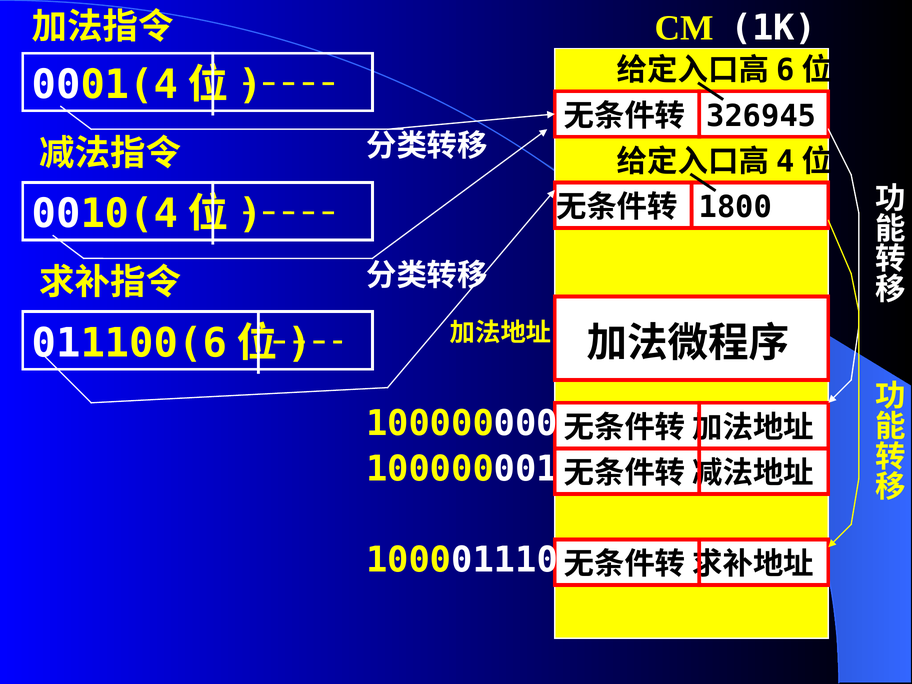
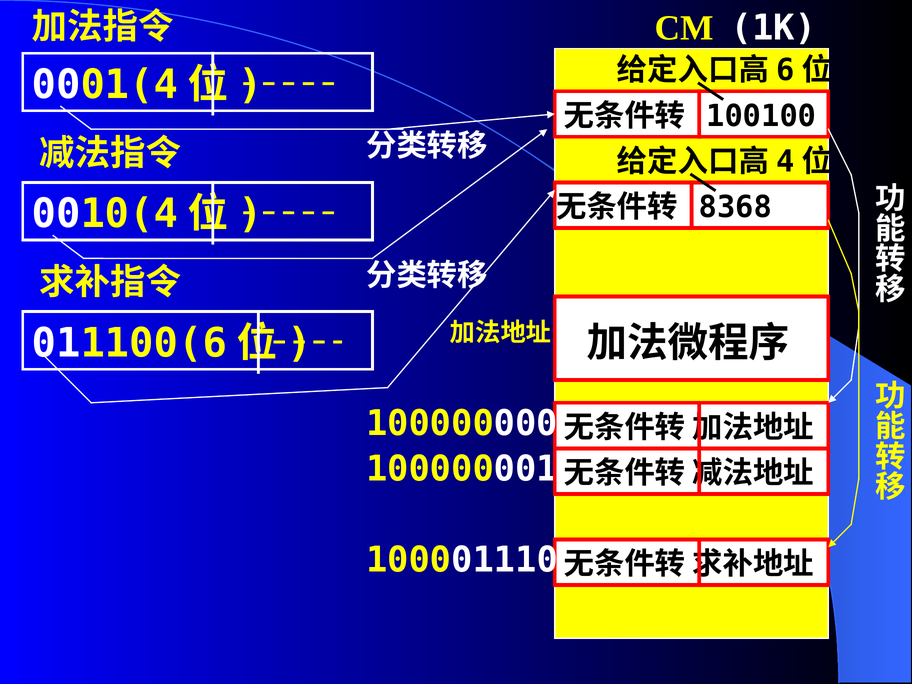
326945: 326945 -> 100100 (761, 116)
1800: 1800 -> 8368 (735, 207)
